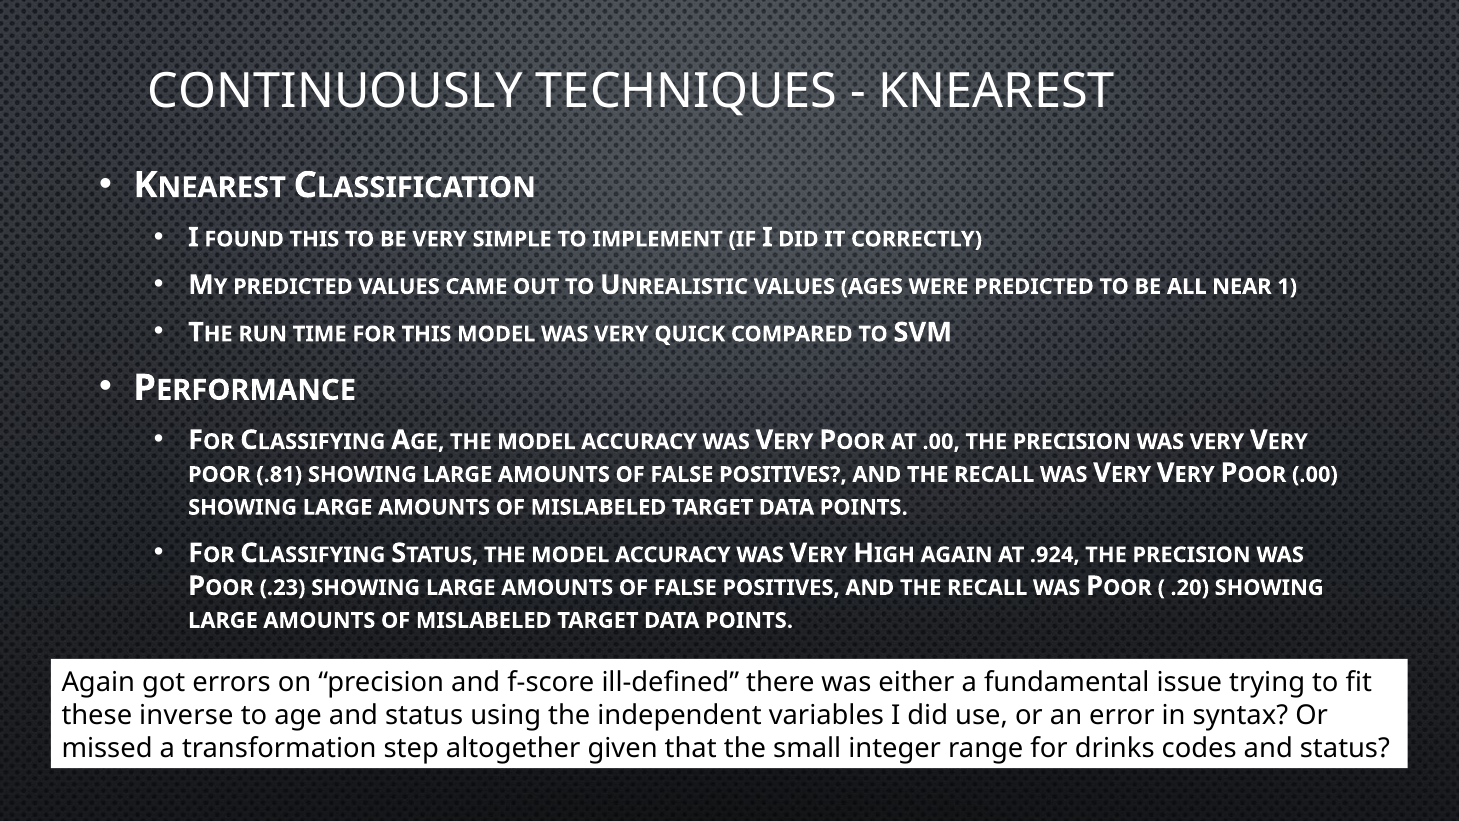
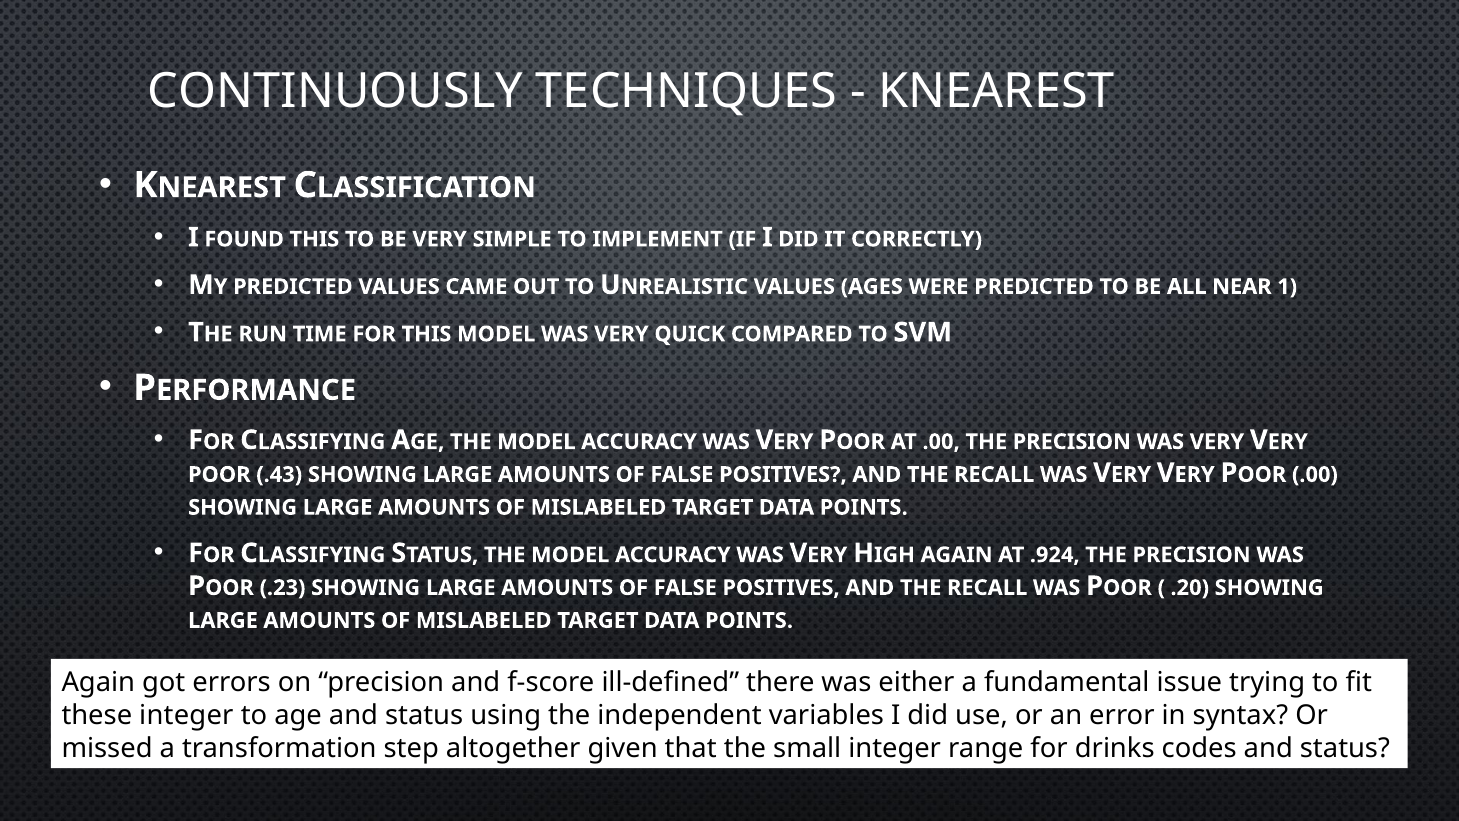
.81: .81 -> .43 (279, 474)
these inverse: inverse -> integer (186, 715)
